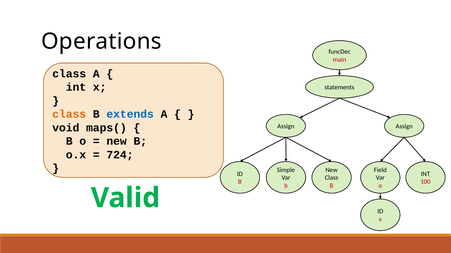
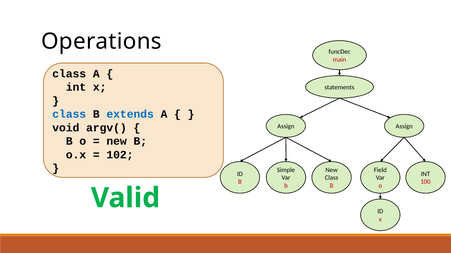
class colour: orange -> blue (69, 115)
maps(: maps( -> argv( (106, 128)
724: 724 -> 102 (120, 155)
